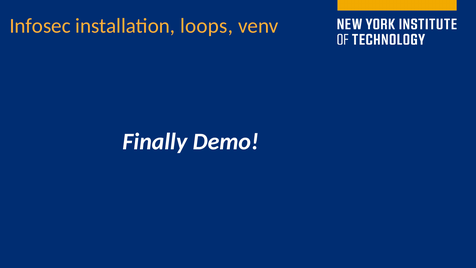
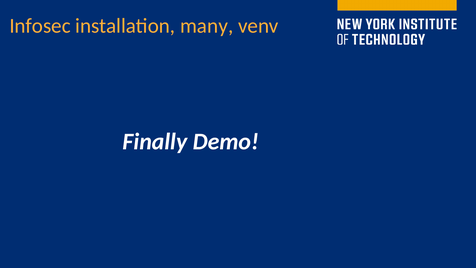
loops: loops -> many (207, 26)
